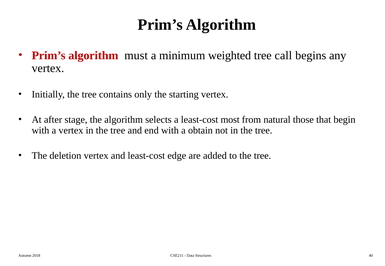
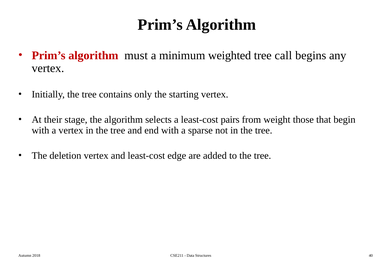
after: after -> their (53, 120)
most: most -> pairs (230, 120)
natural: natural -> weight (277, 120)
obtain: obtain -> sparse (200, 131)
